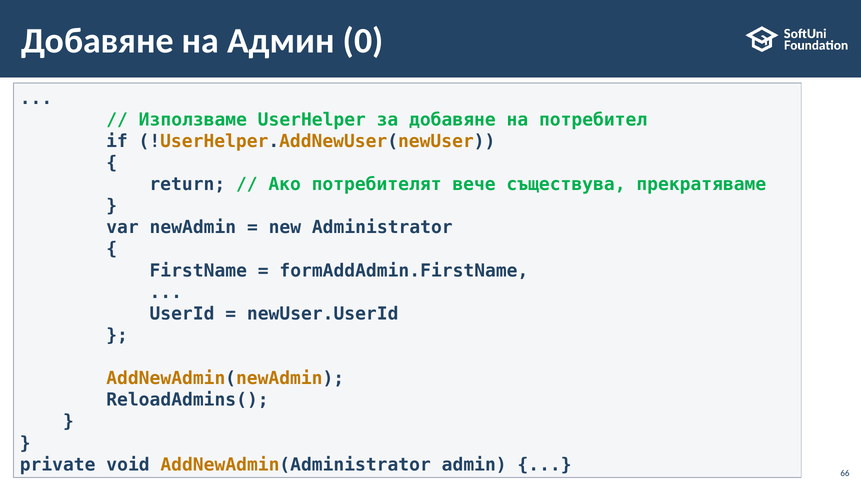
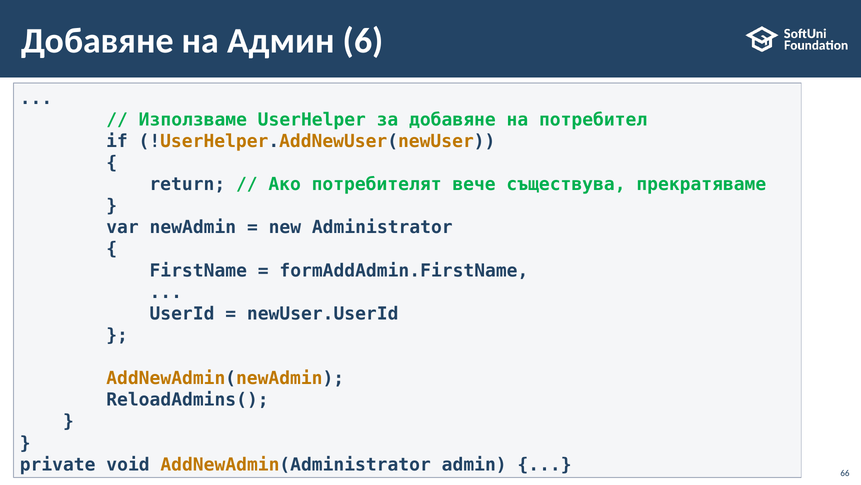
0: 0 -> 6 (363, 41)
